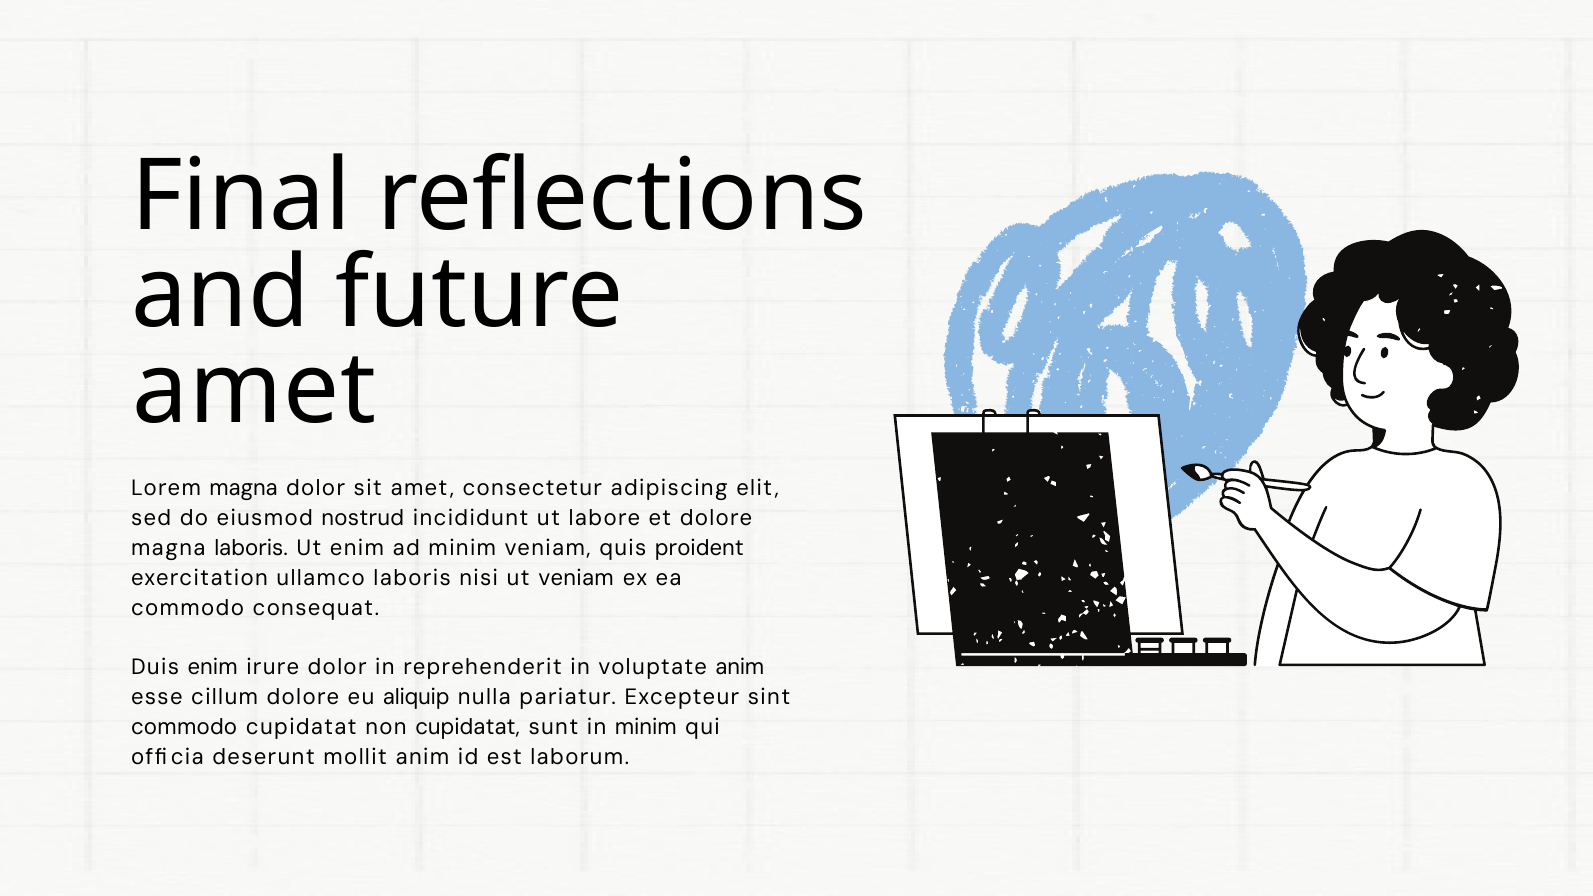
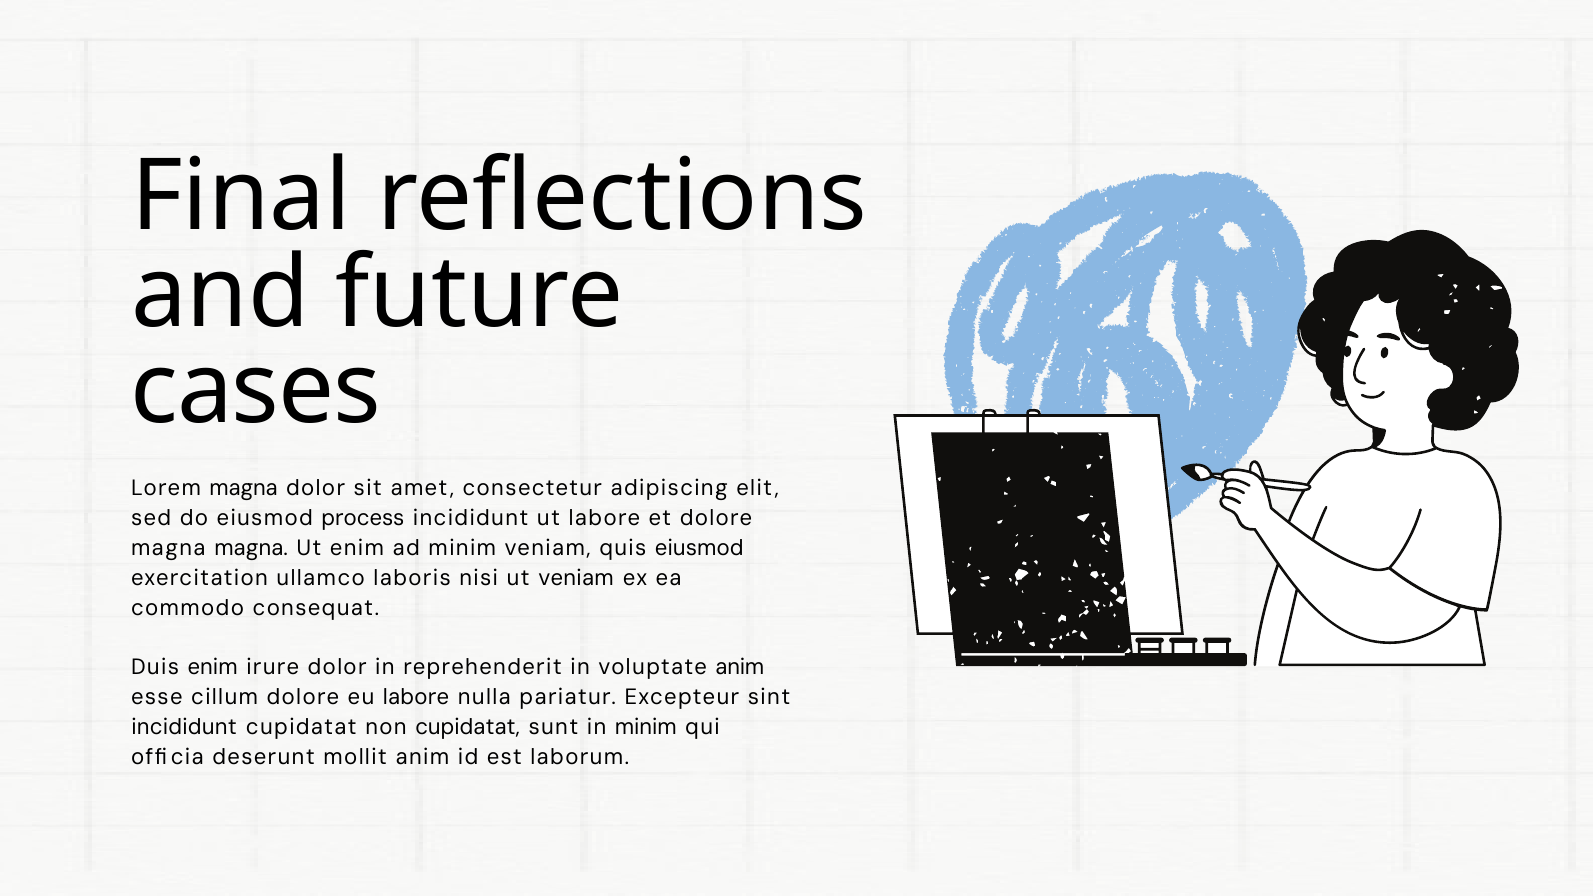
amet: amet -> cases (256, 390)
nostrud: nostrud -> process (363, 518)
magna laboris: laboris -> magna (251, 548)
quis proident: proident -> eiusmod (699, 548)
eu aliquip: aliquip -> labore (416, 697)
commodo: commodo -> incididunt (184, 727)
